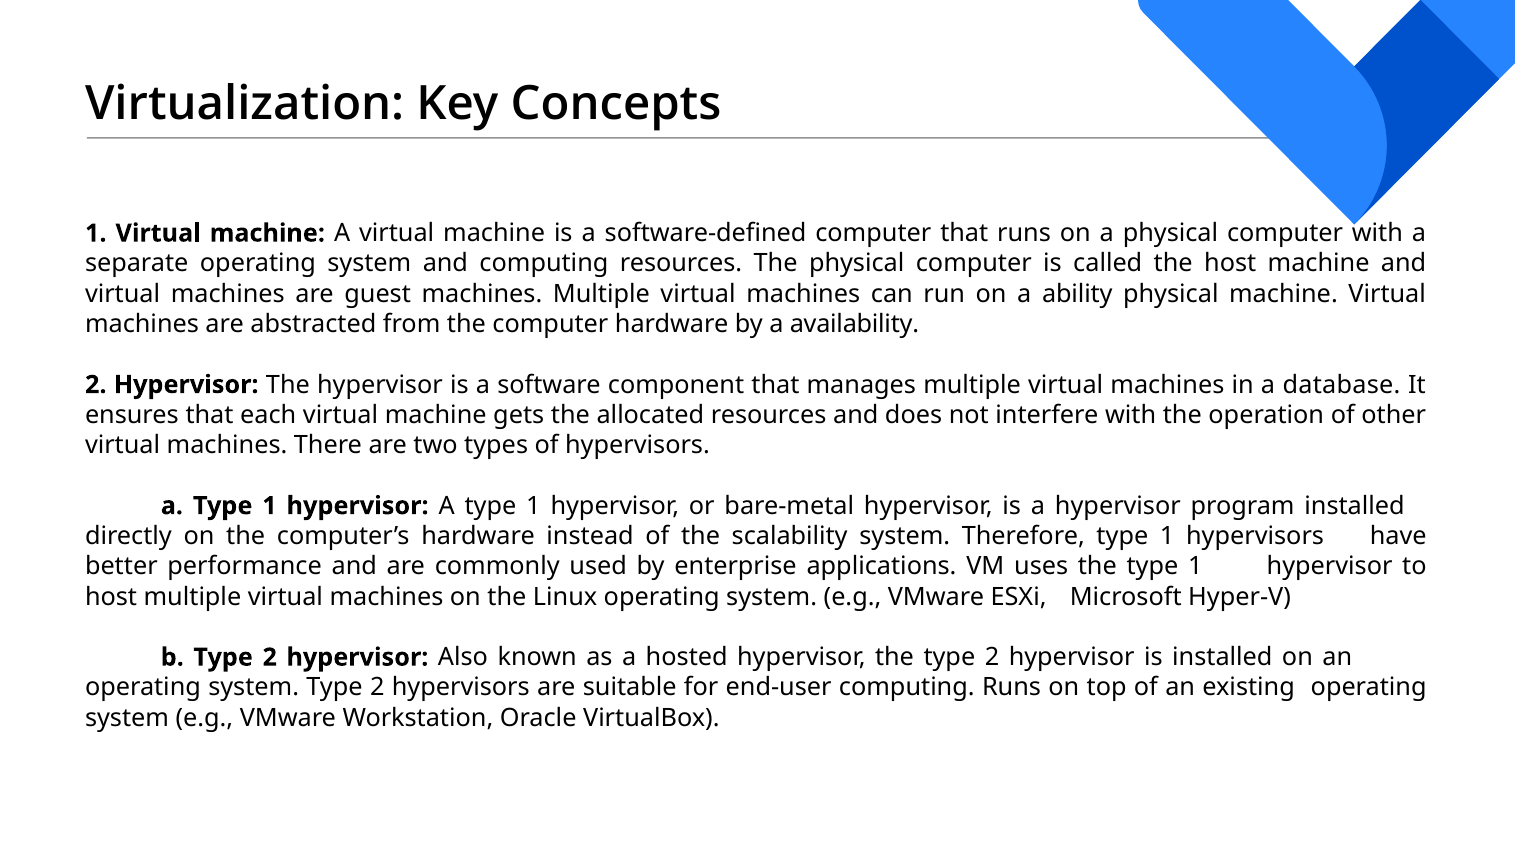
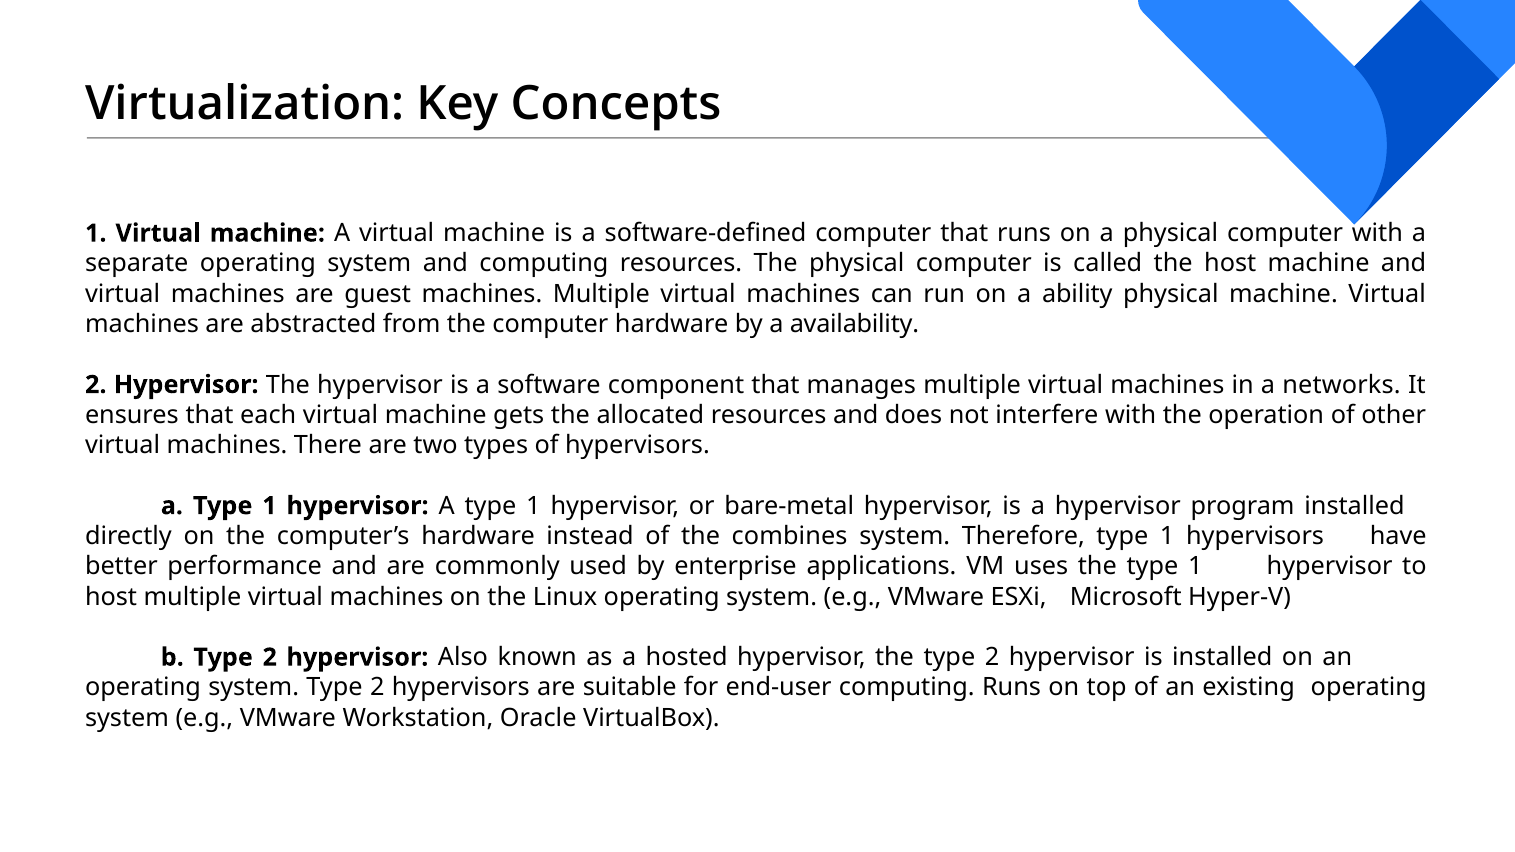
database: database -> networks (1342, 385)
scalability: scalability -> combines (790, 536)
